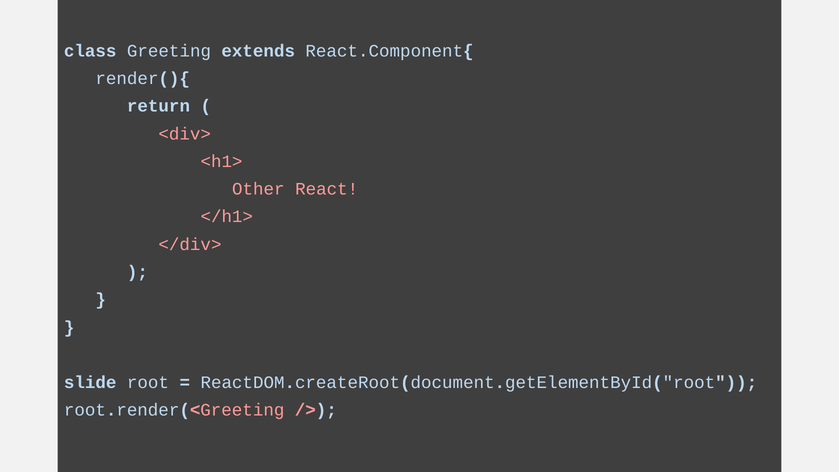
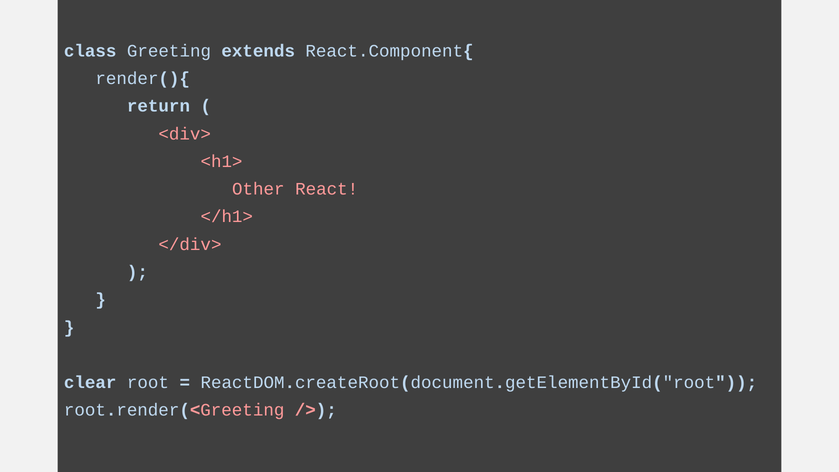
slide: slide -> clear (90, 382)
